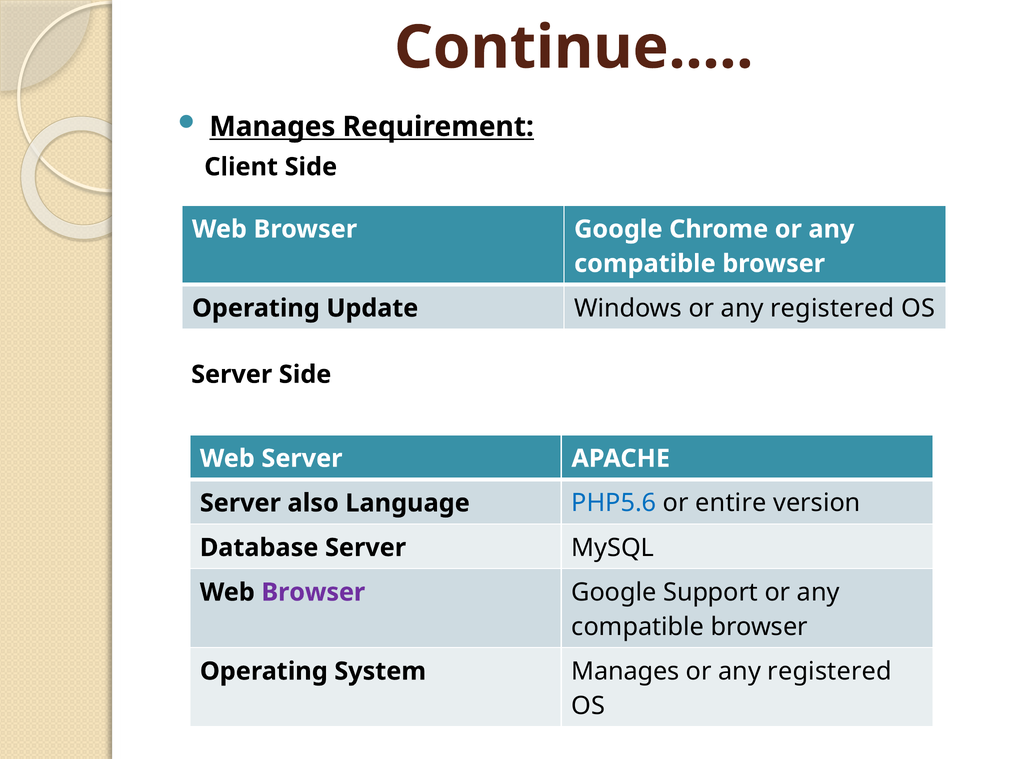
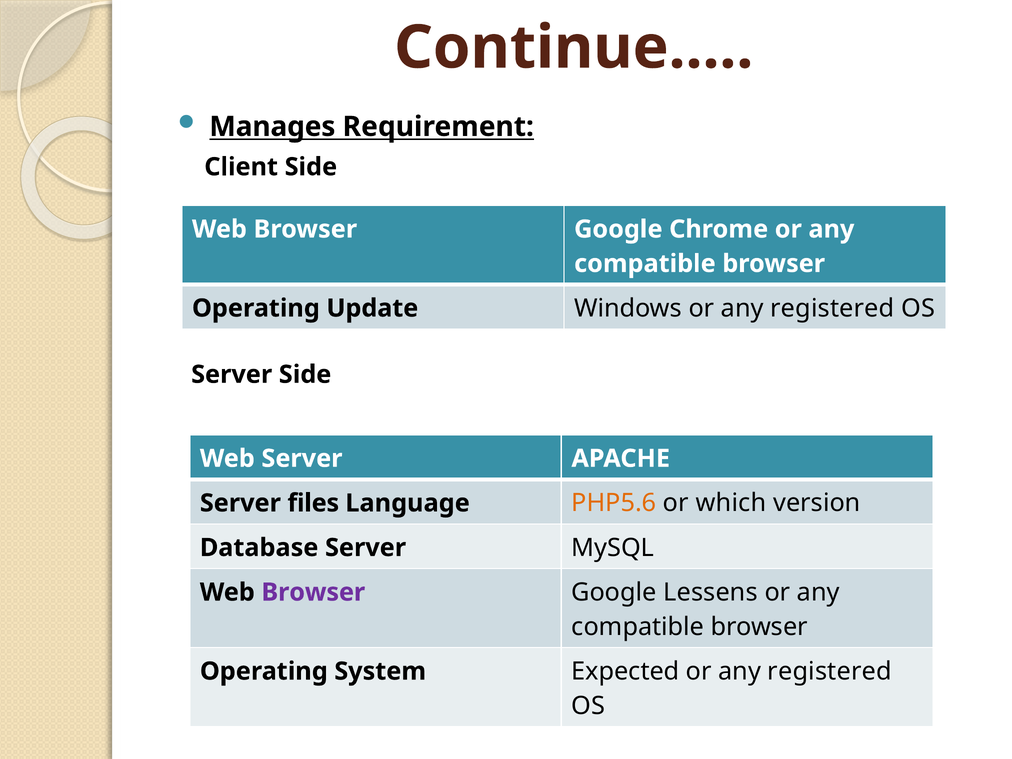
also: also -> files (313, 503)
PHP5.6 colour: blue -> orange (614, 503)
entire: entire -> which (731, 503)
Support: Support -> Lessens (711, 592)
System Manages: Manages -> Expected (625, 671)
